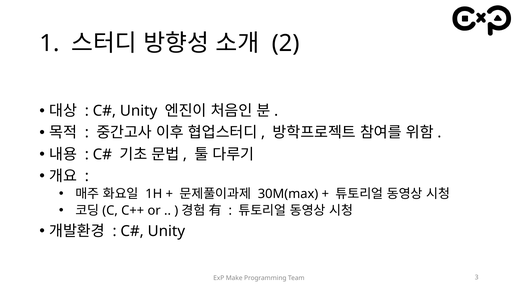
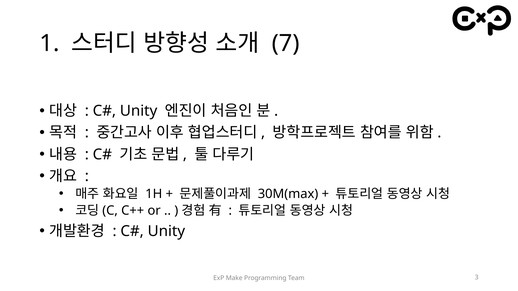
2: 2 -> 7 (286, 44)
